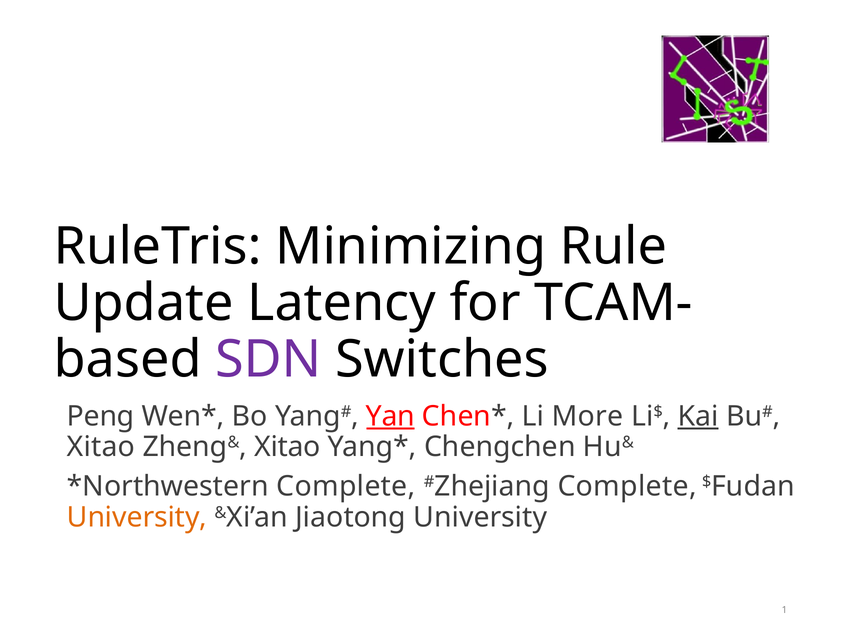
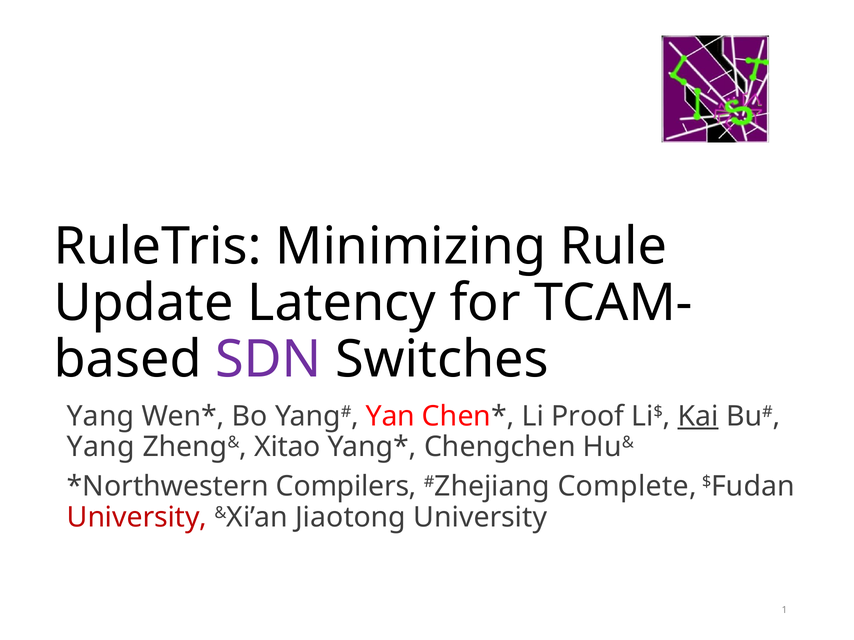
Peng: Peng -> Yang (101, 416)
Yan underline: present -> none (391, 416)
More: More -> Proof (588, 416)
Xitao: Xitao -> Yang (101, 447)
Complete: Complete -> Compilers (346, 487)
University colour: orange -> red (137, 518)
